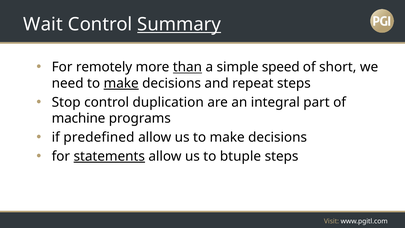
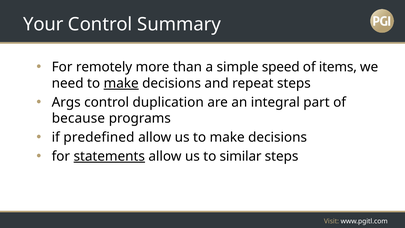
Wait: Wait -> Your (43, 24)
Summary underline: present -> none (179, 24)
than underline: present -> none (187, 67)
short: short -> items (338, 67)
Stop: Stop -> Args (66, 102)
machine: machine -> because (78, 118)
btuple: btuple -> similar (241, 156)
